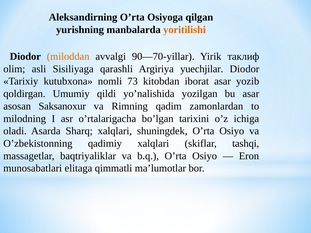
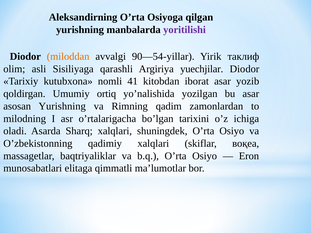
yoritilishi colour: orange -> purple (185, 30)
90—70-yillar: 90—70-yillar -> 90—54-yillar (163, 57)
73: 73 -> 41 (133, 81)
qildi: qildi -> ortiq (107, 94)
asosan Saksanoxur: Saksanoxur -> Yurishning (62, 106)
tashqi: tashqi -> воқеа (246, 144)
